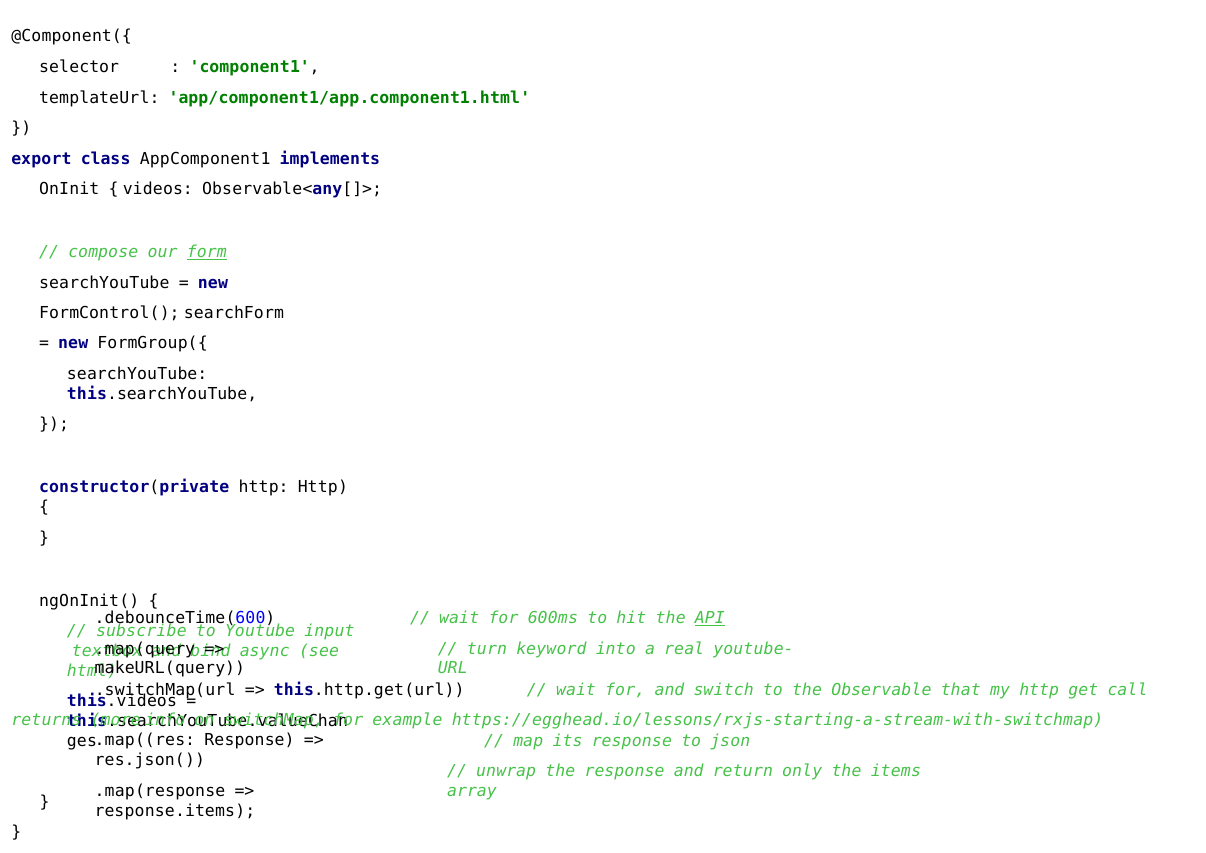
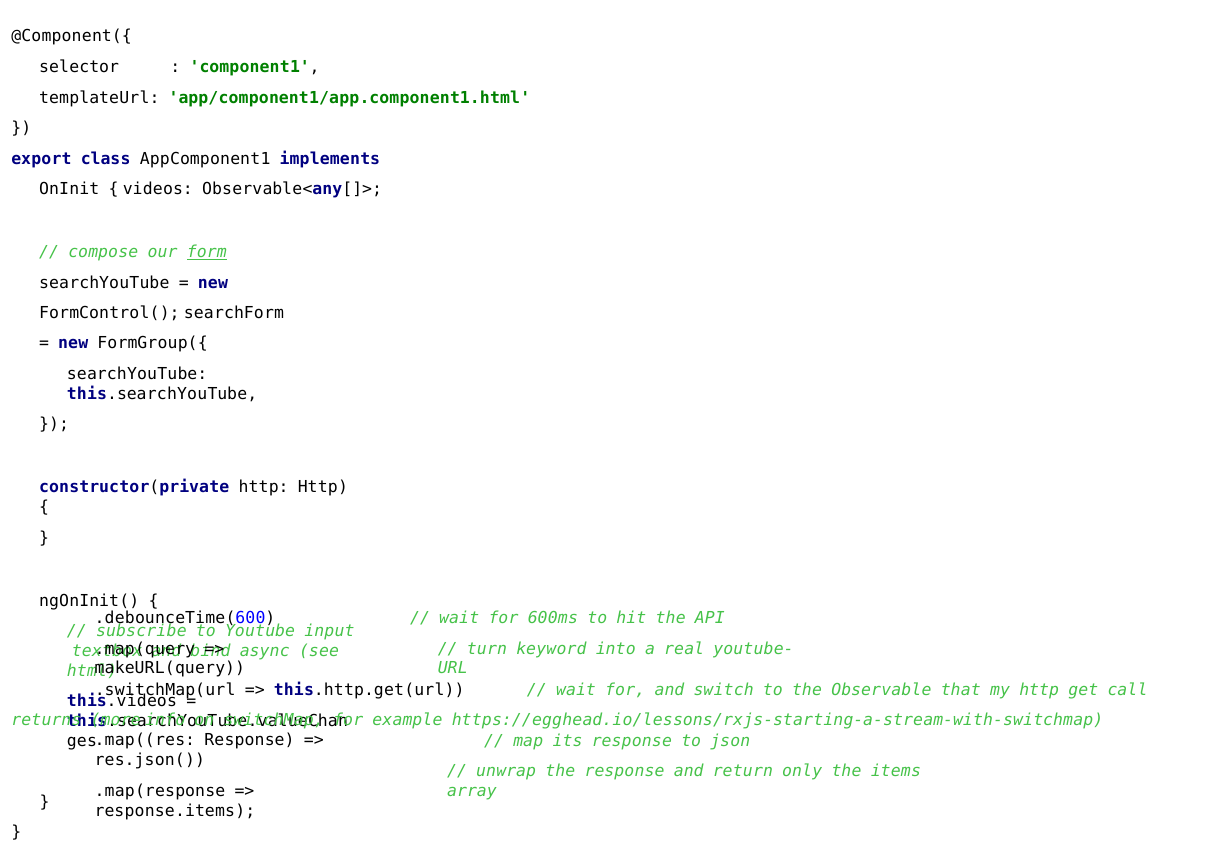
API underline: present -> none (710, 618)
